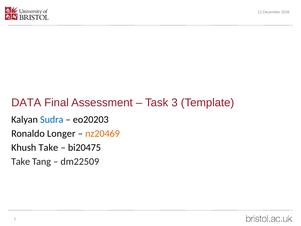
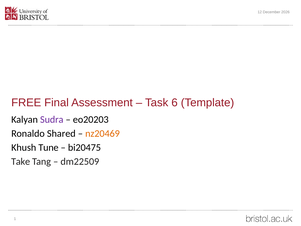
DATA: DATA -> FREE (26, 103)
3: 3 -> 6 (175, 103)
Sudra colour: blue -> purple (52, 119)
Longer: Longer -> Shared (61, 133)
Khush Take: Take -> Tune (48, 147)
